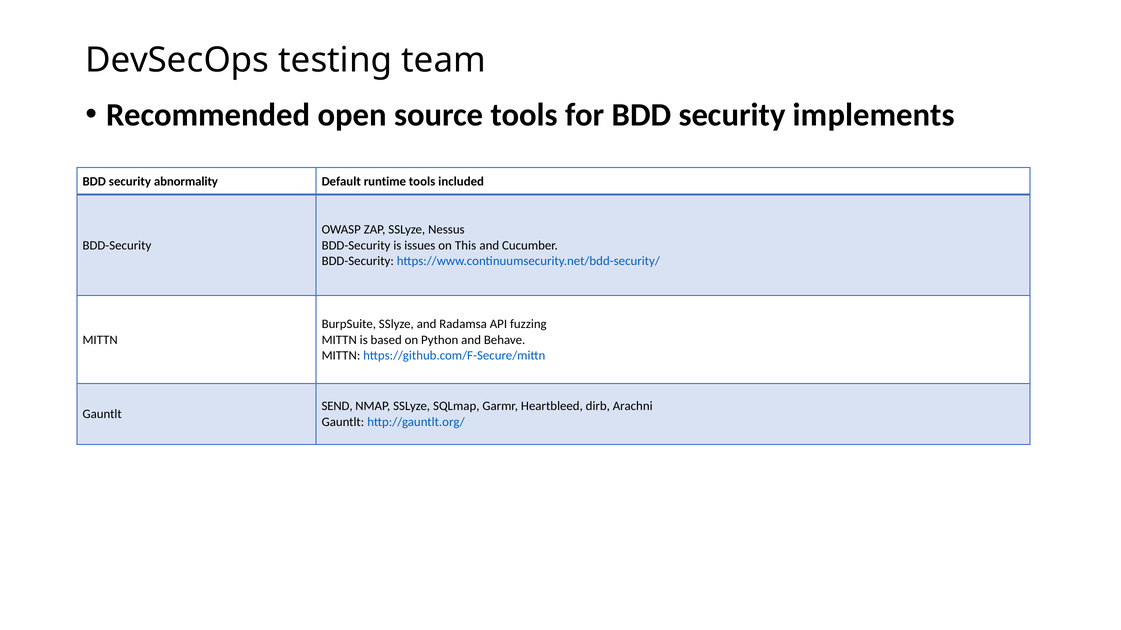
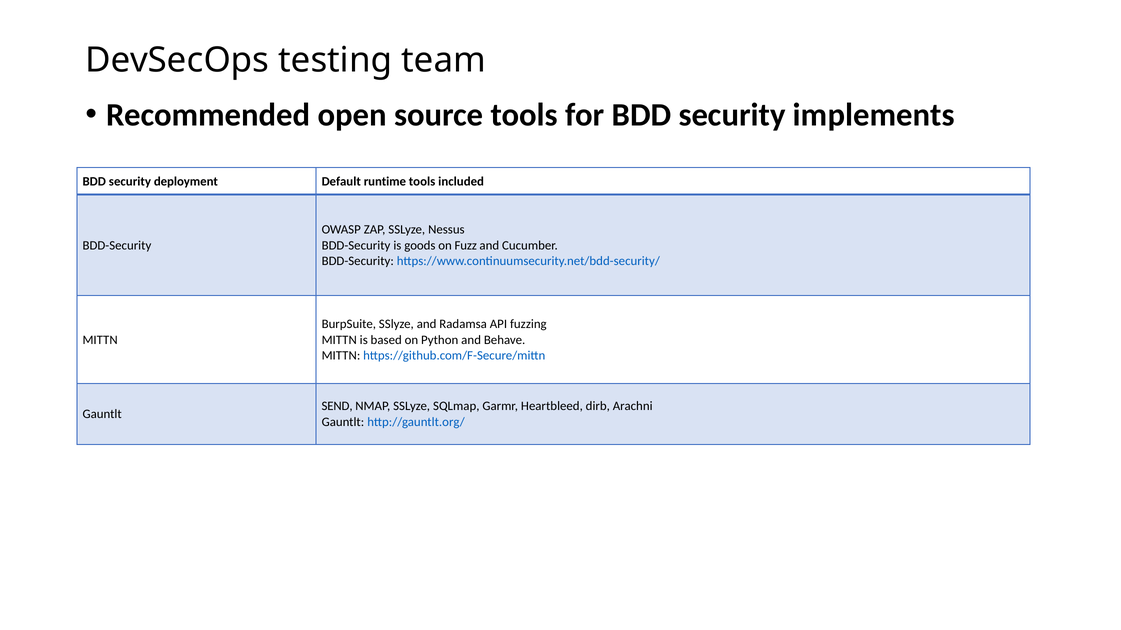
abnormality: abnormality -> deployment (186, 181)
issues: issues -> goods (420, 246)
This: This -> Fuzz (466, 246)
